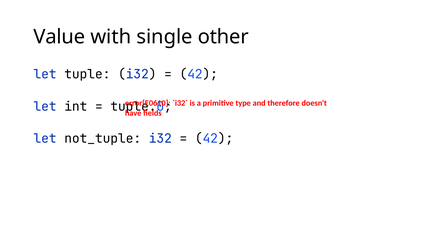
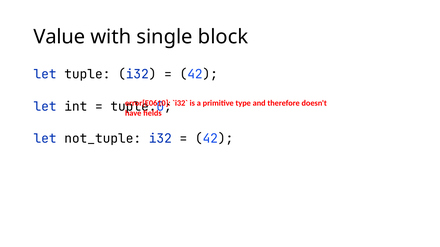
other: other -> block (223, 37)
